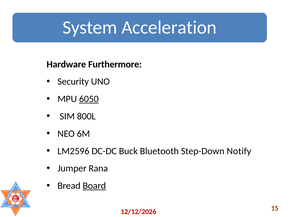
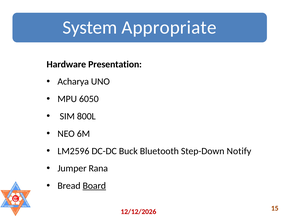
Acceleration: Acceleration -> Appropriate (169, 27)
Furthermore: Furthermore -> Presentation (115, 64)
Security: Security -> Acharya (73, 82)
6050 underline: present -> none (89, 99)
